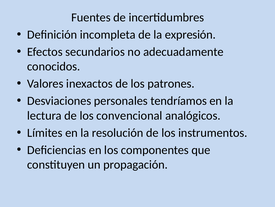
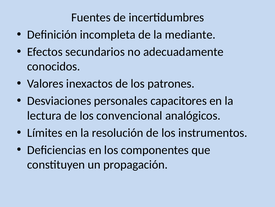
expresión: expresión -> mediante (190, 35)
tendríamos: tendríamos -> capacitores (179, 101)
